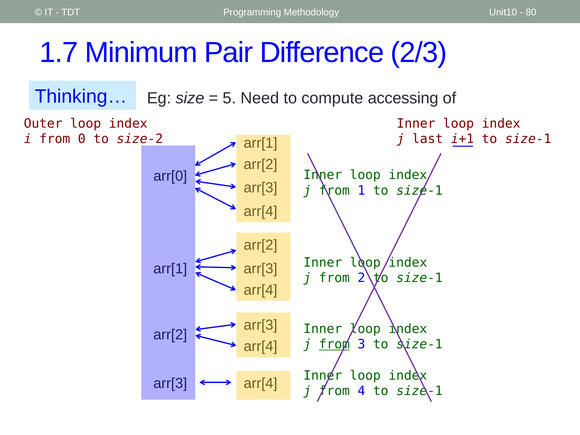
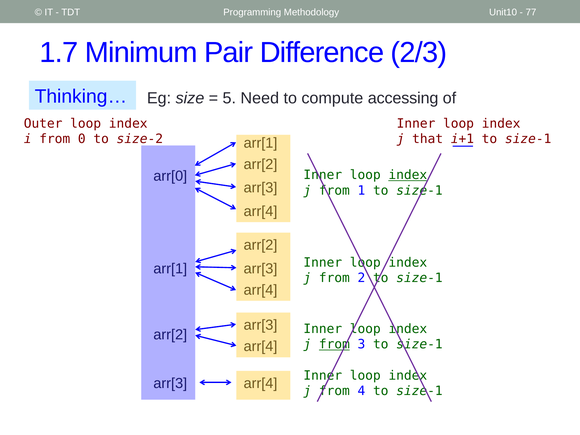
80: 80 -> 77 (531, 12)
last: last -> that (428, 139)
index underline: none -> present (408, 175)
